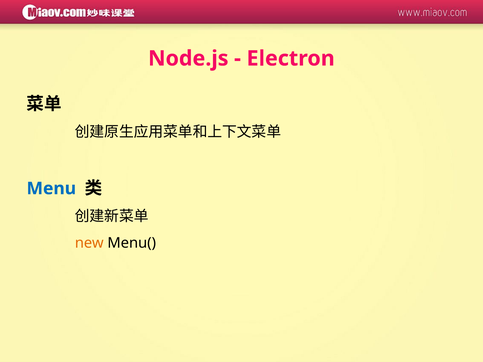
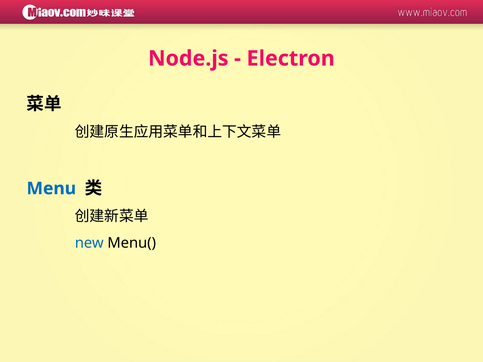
new colour: orange -> blue (89, 243)
